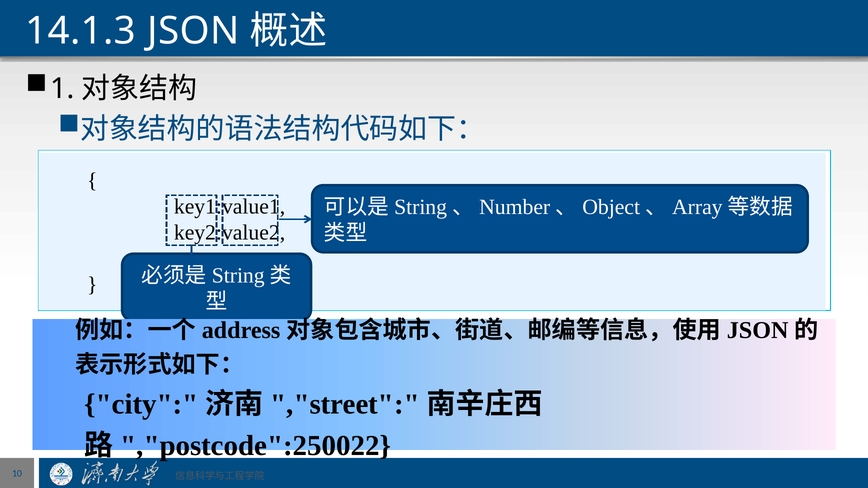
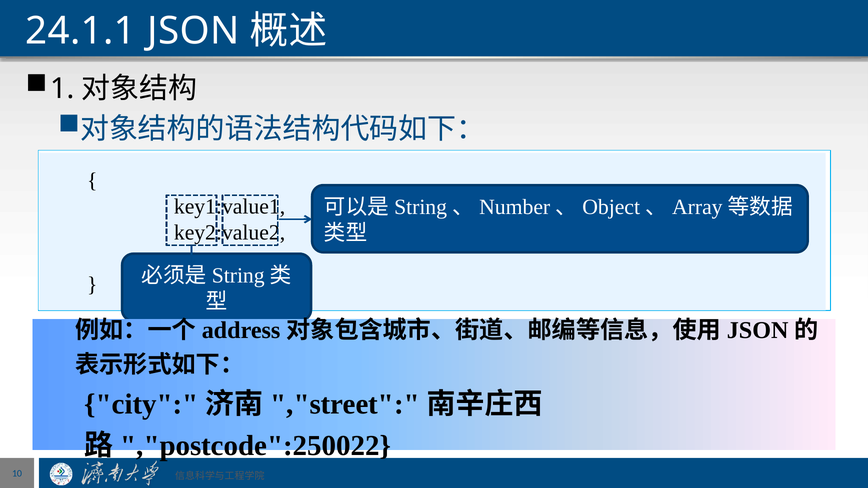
14.1.3: 14.1.3 -> 24.1.1 (81, 31)
